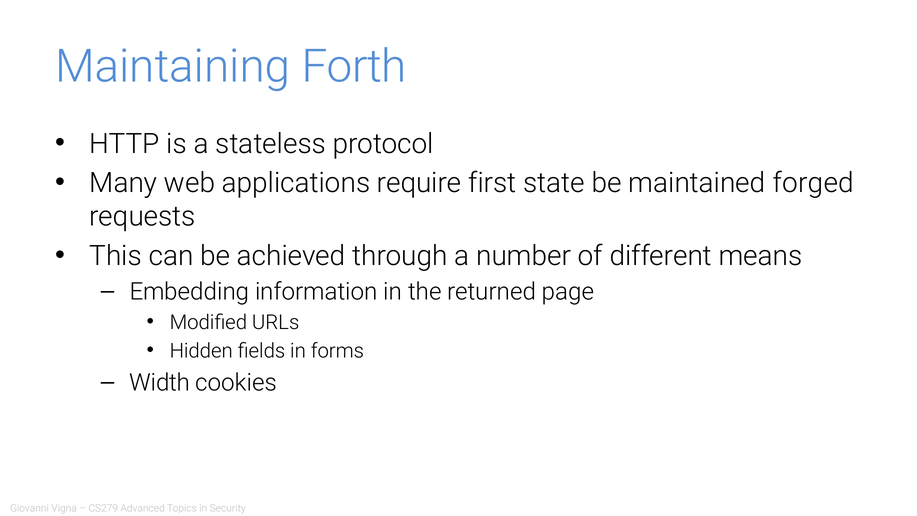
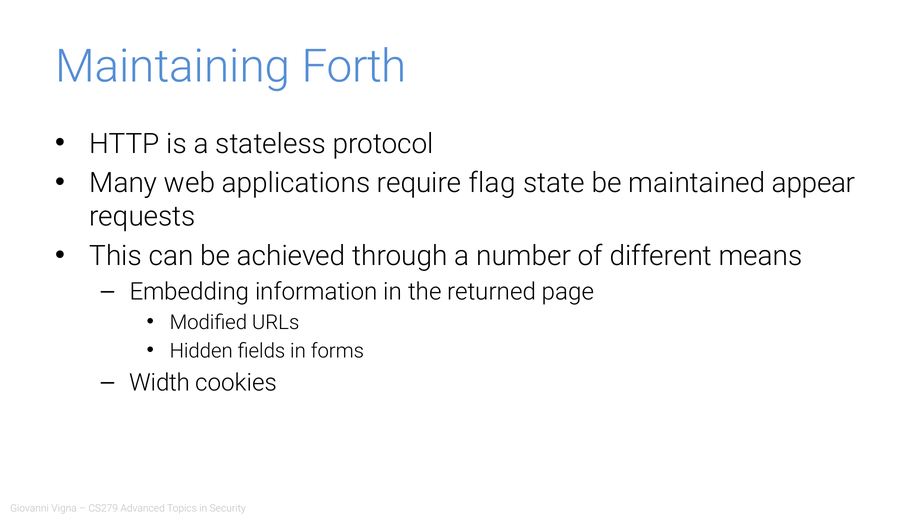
first: first -> flag (492, 183)
forged: forged -> appear (814, 183)
